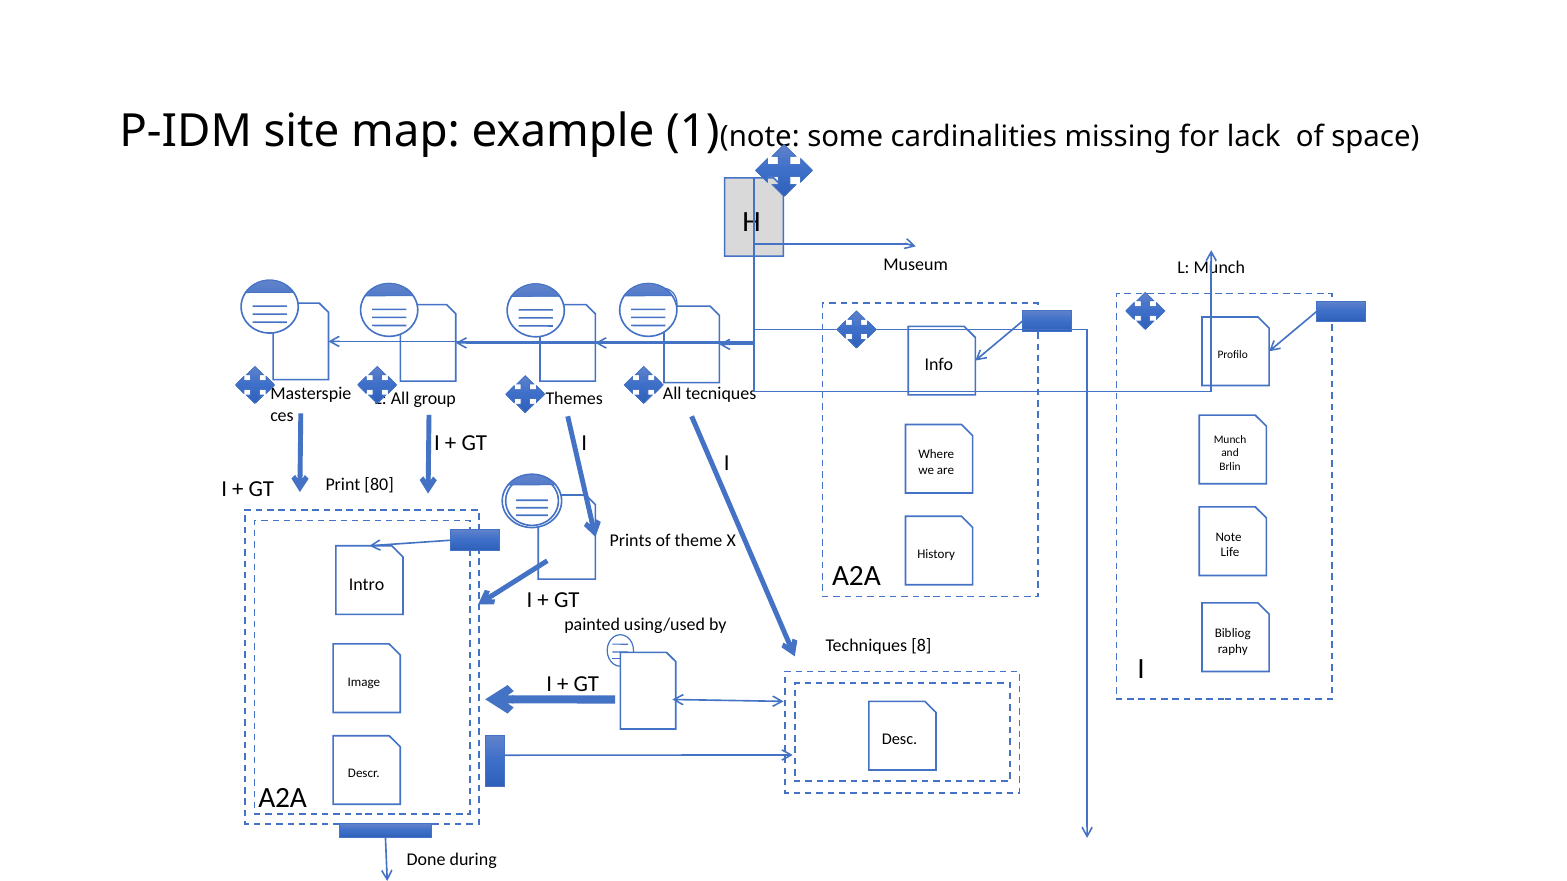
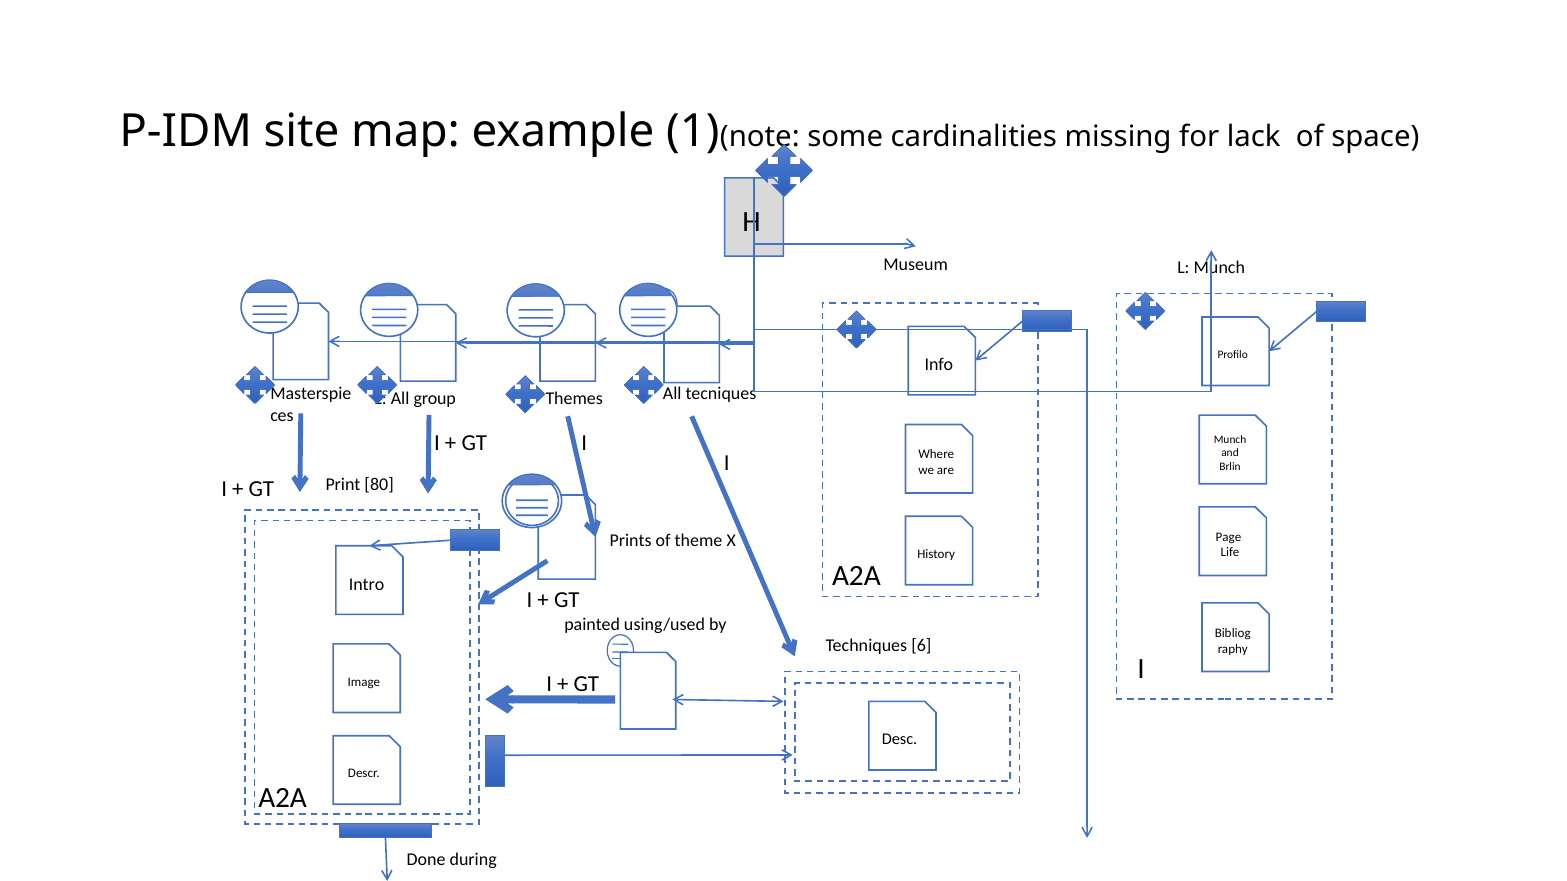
Note: Note -> Page (1229, 537)
8: 8 -> 6 (921, 646)
